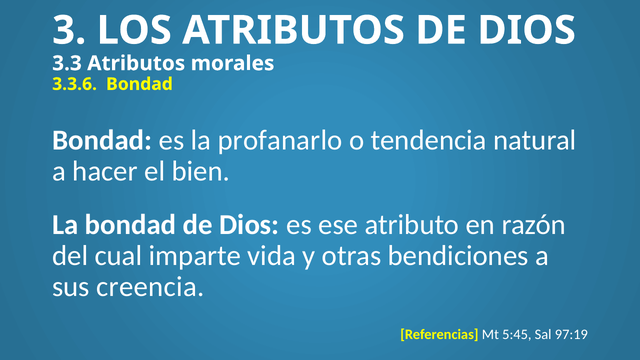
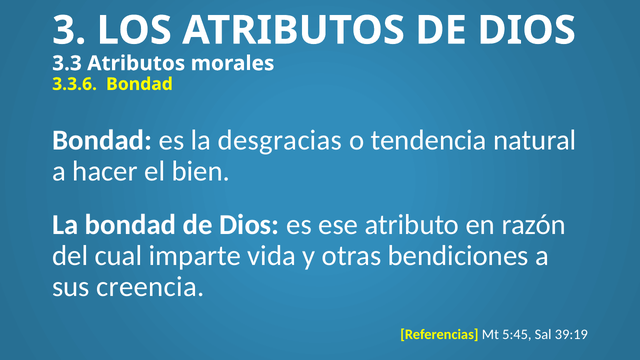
profanarlo: profanarlo -> desgracias (280, 140)
97:19: 97:19 -> 39:19 (571, 334)
